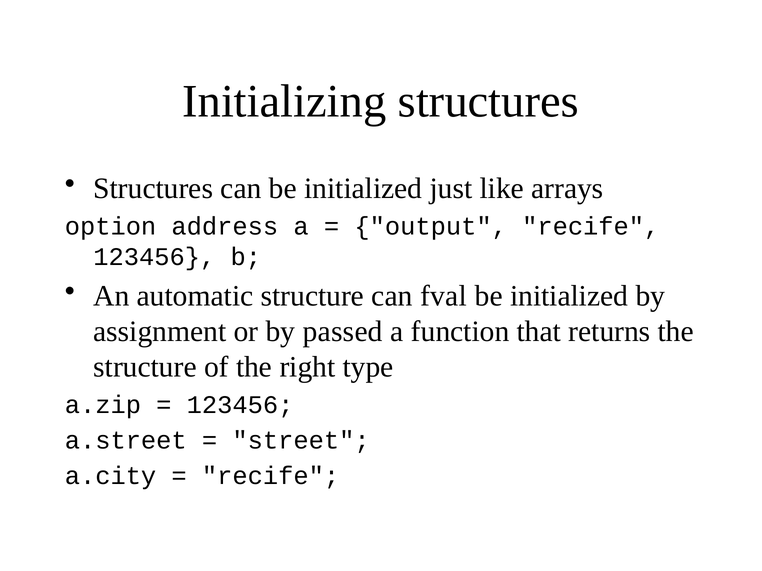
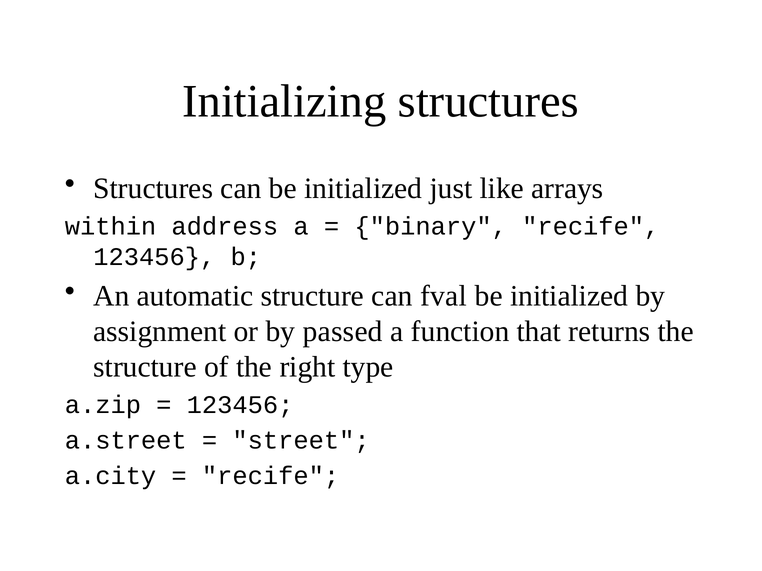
option: option -> within (111, 227)
output: output -> binary (431, 227)
